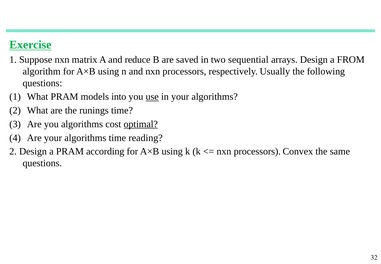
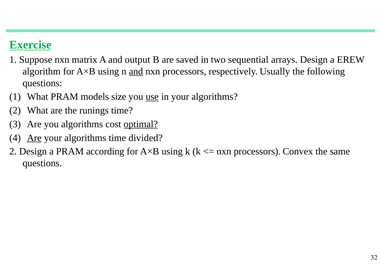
reduce: reduce -> output (138, 59)
FROM: FROM -> EREW (351, 59)
and underline: none -> present (136, 71)
into: into -> size (119, 97)
Are underline: none -> present (34, 138)
reading: reading -> divided (146, 138)
